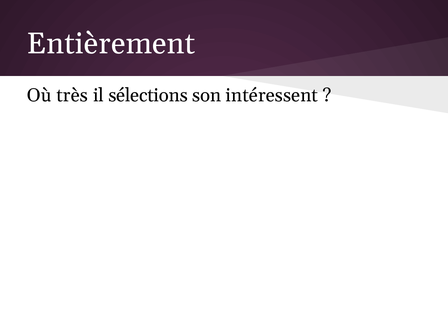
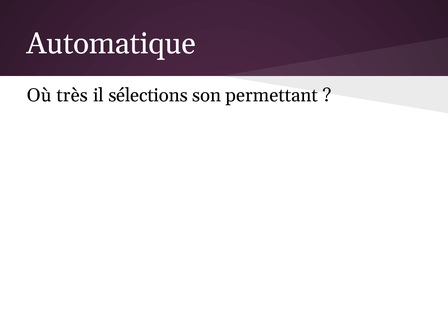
Entièrement: Entièrement -> Automatique (111, 44)
intéressent: intéressent -> permettant (272, 95)
